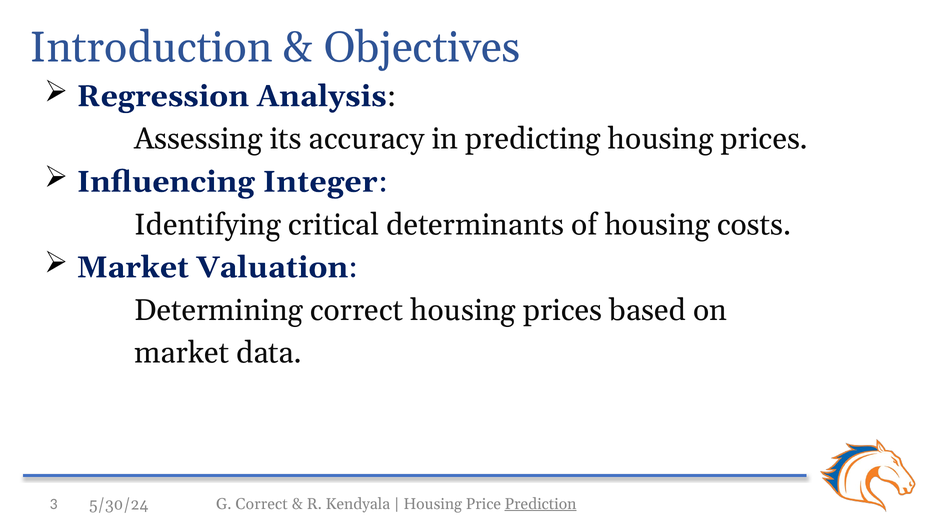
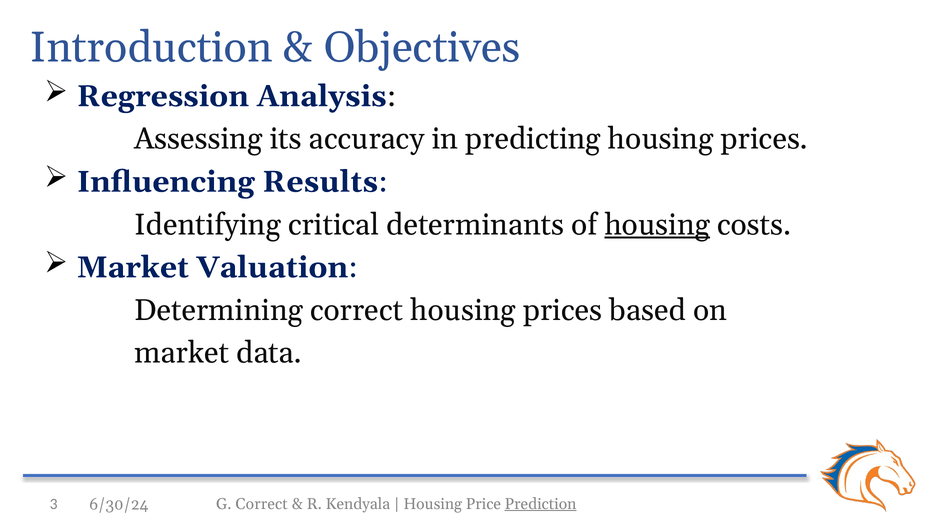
Integer: Integer -> Results (320, 182)
housing underline: none -> present (657, 224)
5/30/24: 5/30/24 -> 6/30/24 (119, 504)
